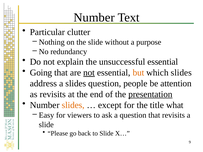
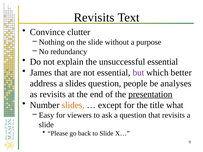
Number: Number -> Revisits (94, 17)
Particular: Particular -> Convince (47, 32)
Going: Going -> James (41, 73)
not underline: present -> none (89, 73)
but colour: orange -> purple (138, 73)
which slides: slides -> better (181, 73)
attention: attention -> analyses (176, 84)
